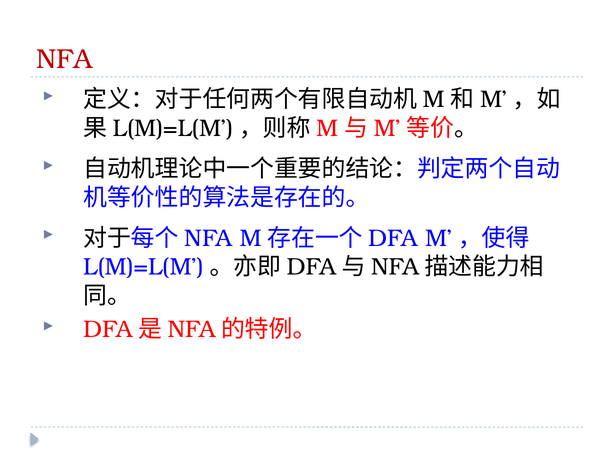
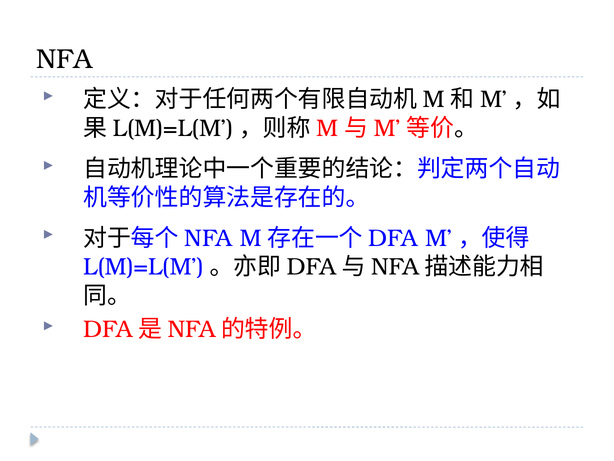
NFA colour: red -> black (64, 59)
